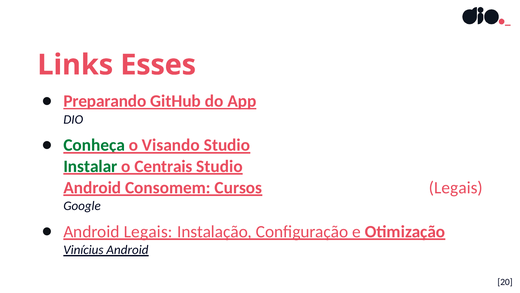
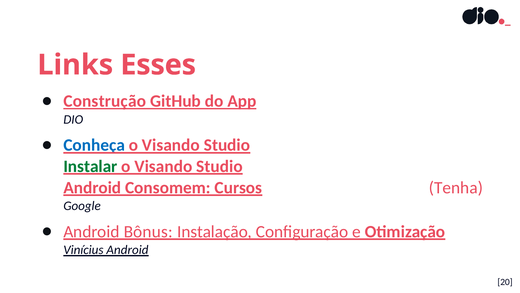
Preparando: Preparando -> Construção (105, 101)
Conheça colour: green -> blue (94, 145)
Centrais: Centrais -> Visando (163, 166)
Cursos Legais: Legais -> Tenha (456, 187)
Android Legais: Legais -> Bônus (148, 231)
